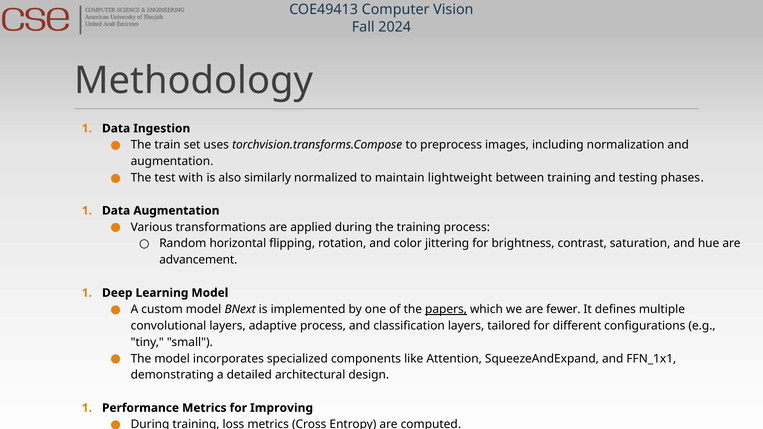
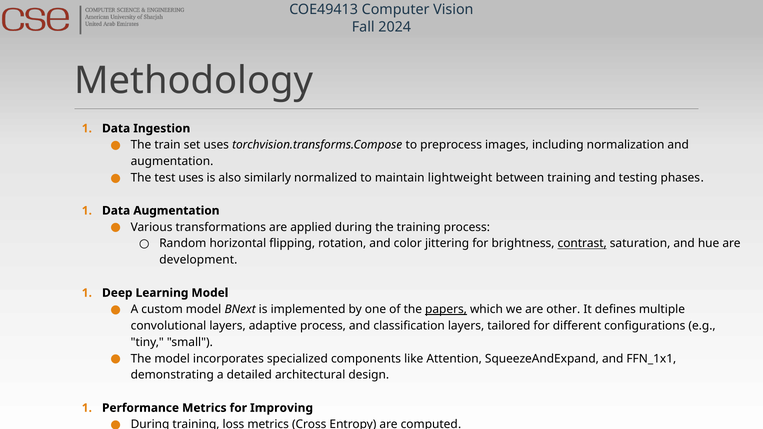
test with: with -> uses (191, 178)
contrast underline: none -> present (582, 244)
advancement: advancement -> development (197, 260)
fewer: fewer -> other (563, 309)
